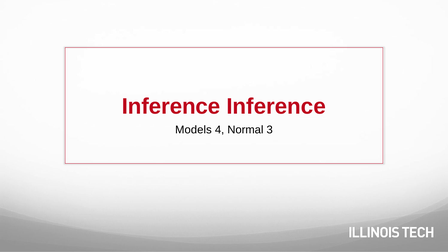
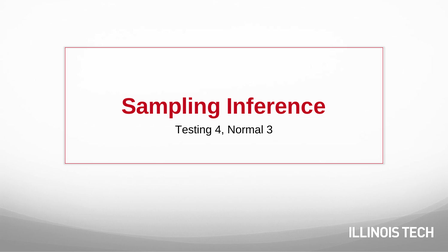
Inference: Inference -> Sampling (171, 106)
Models: Models -> Testing (193, 130)
